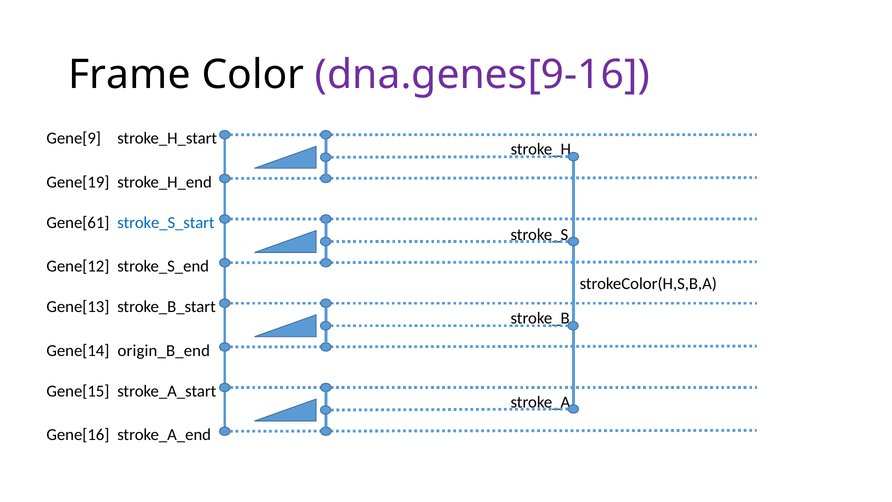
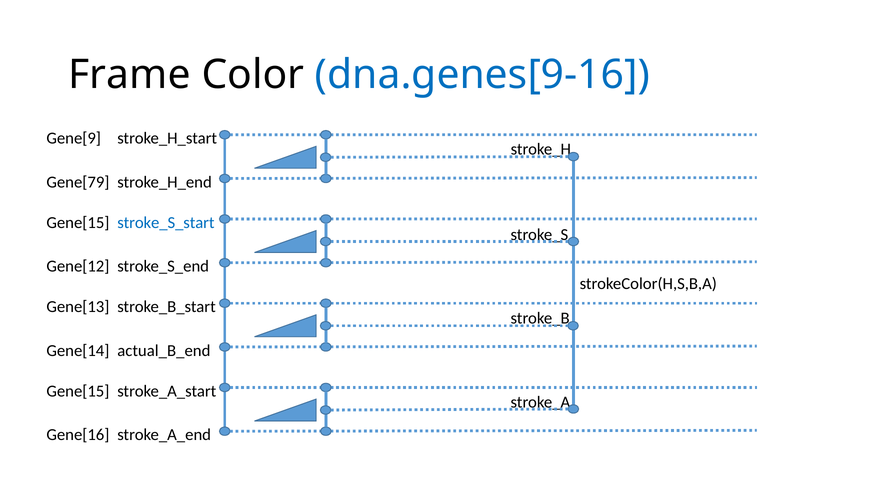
dna.genes[9-16 colour: purple -> blue (482, 75)
Gene[19: Gene[19 -> Gene[79 (78, 182)
Gene[61: Gene[61 -> Gene[15 (78, 222)
origin_B_end: origin_B_end -> actual_B_end (164, 350)
